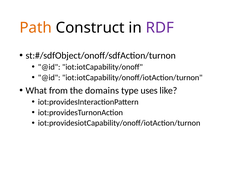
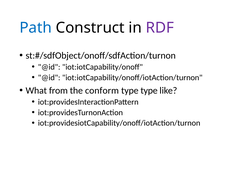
Path colour: orange -> blue (36, 28)
domains: domains -> conform (102, 91)
type uses: uses -> type (149, 91)
